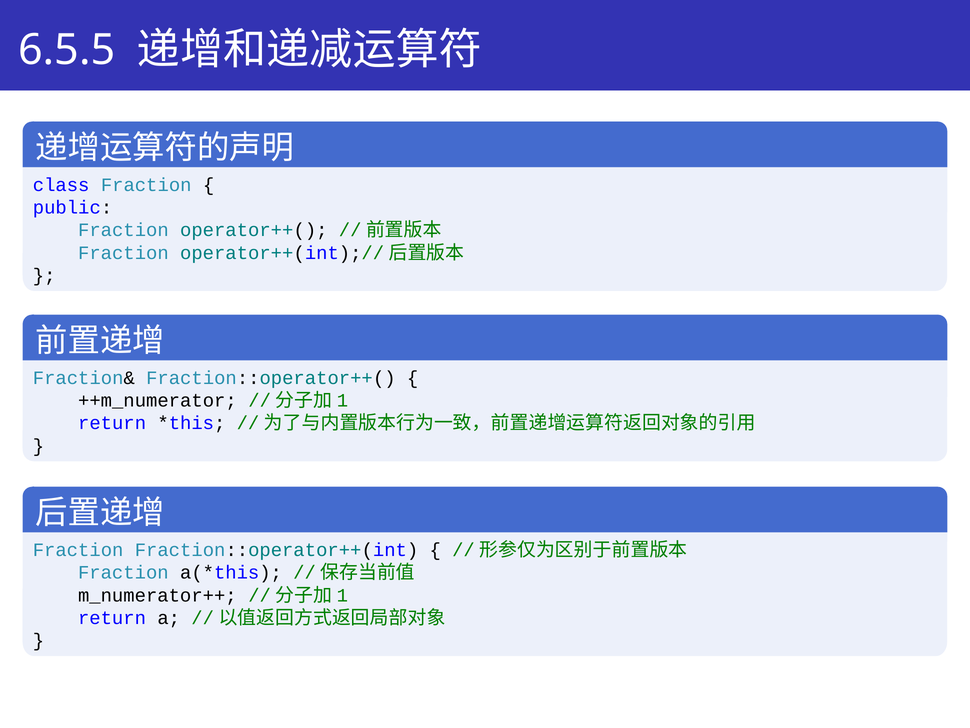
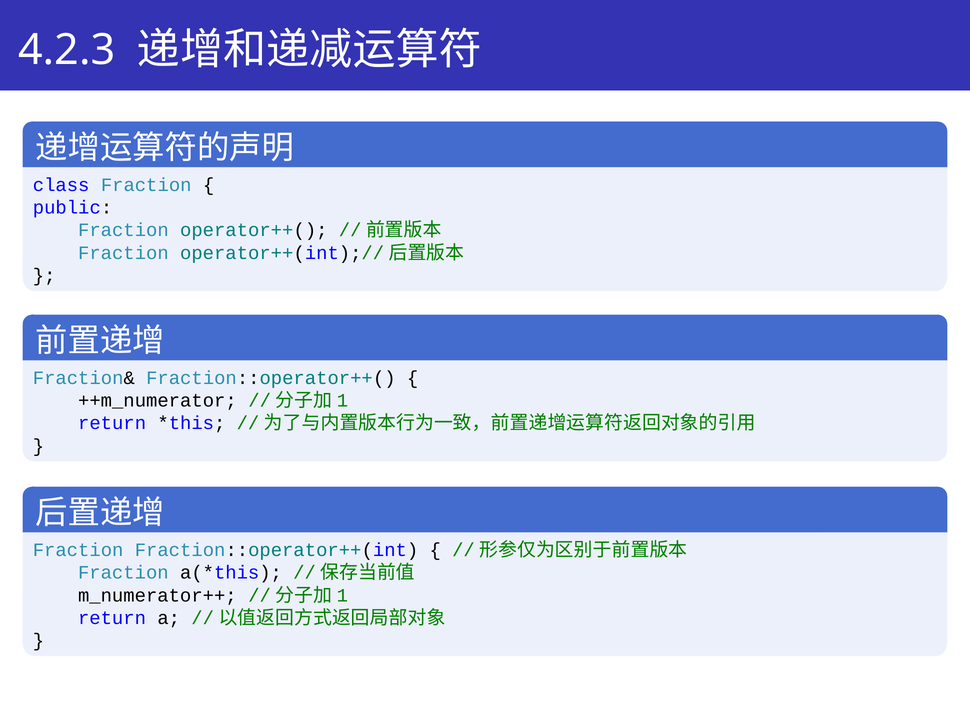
6.5.5: 6.5.5 -> 4.2.3 (67, 50)
